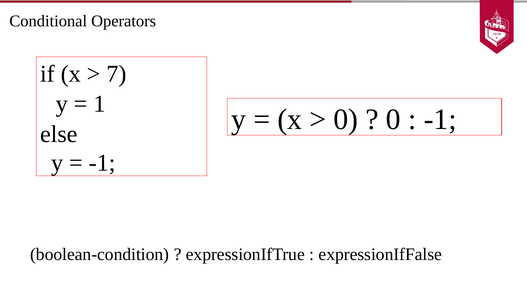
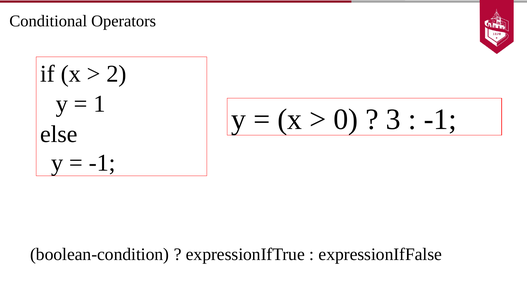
7: 7 -> 2 (117, 74)
0: 0 -> 3 (393, 120)
